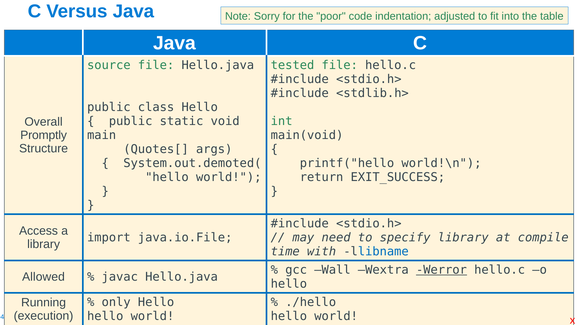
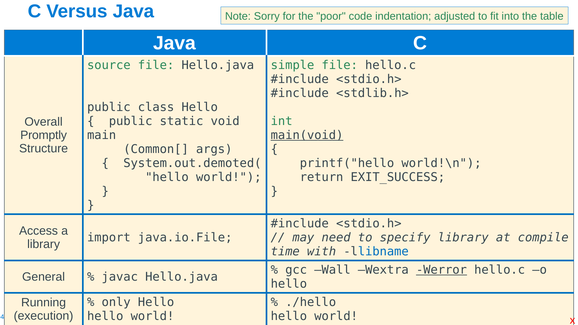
tested: tested -> simple (293, 65)
main(void underline: none -> present (307, 135)
Quotes[: Quotes[ -> Common[ (156, 149)
Allowed: Allowed -> General (44, 277)
